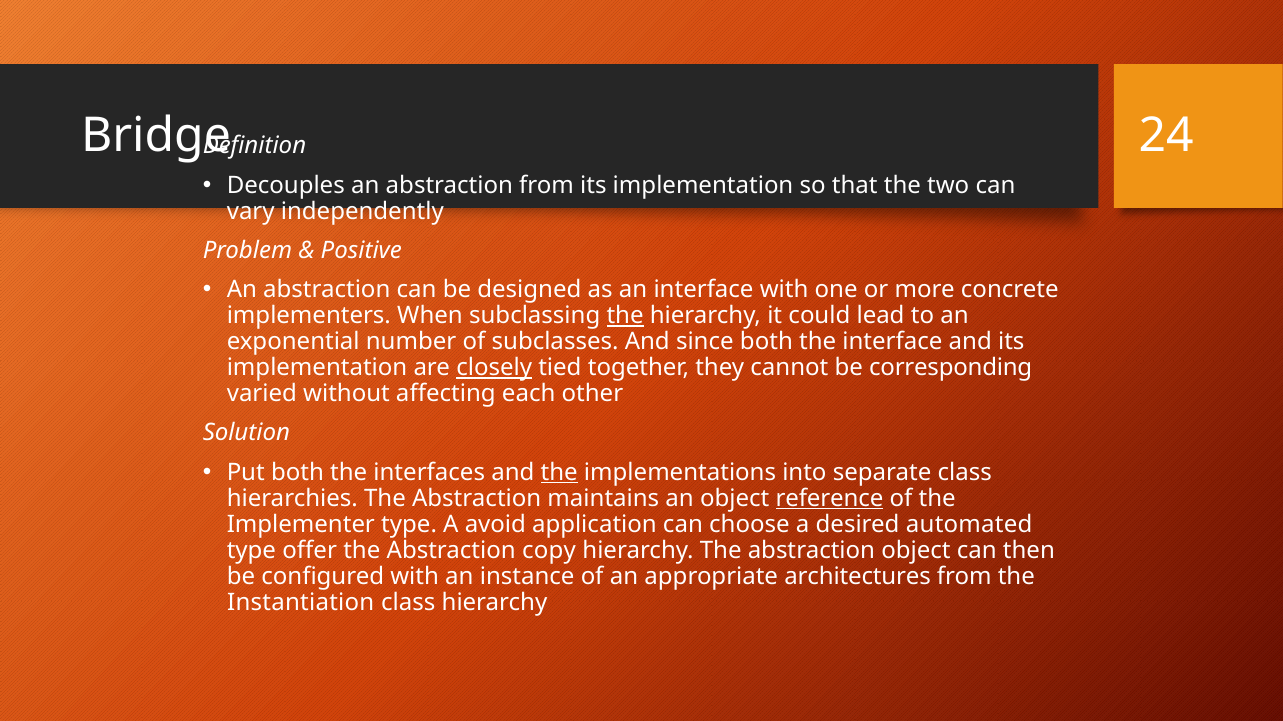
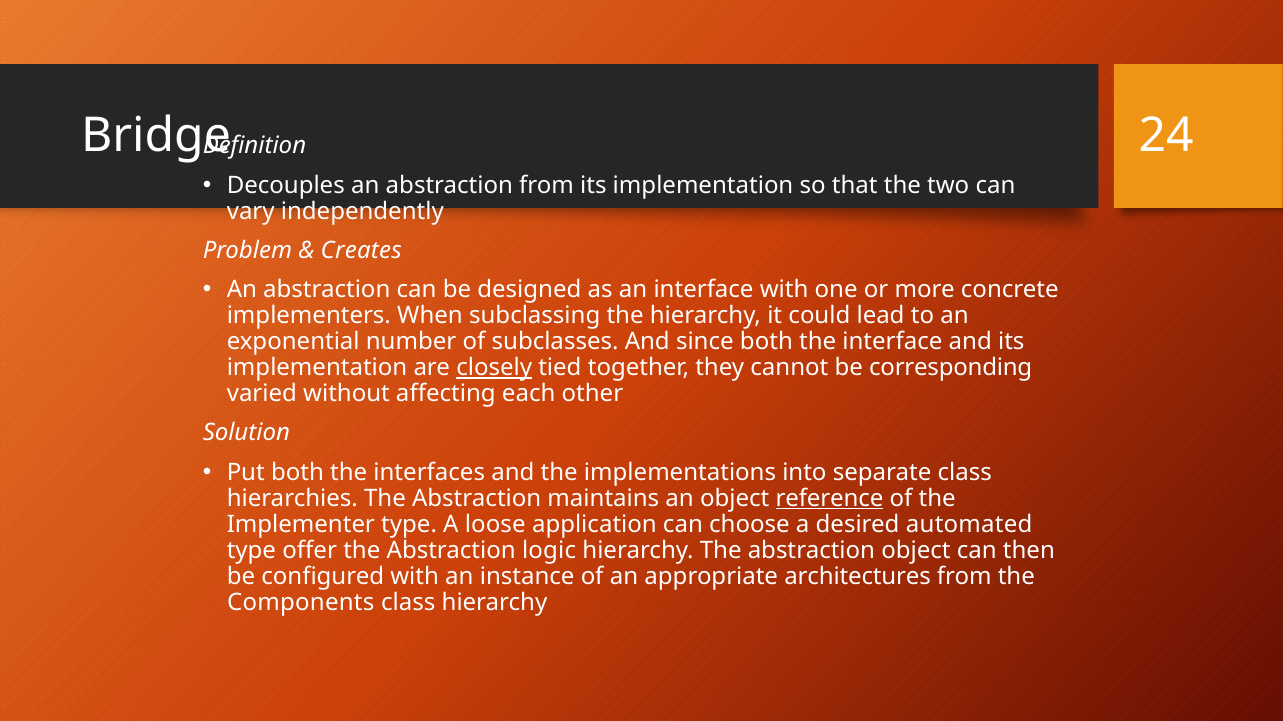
Positive: Positive -> Creates (361, 251)
the underline: present -> none (625, 316)
the underline: present -> none (559, 473)
avoid: avoid -> loose (495, 525)
copy: copy -> logic (549, 551)
Instantiation: Instantiation -> Components (301, 603)
